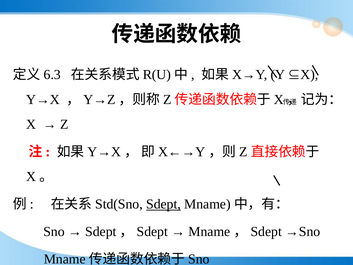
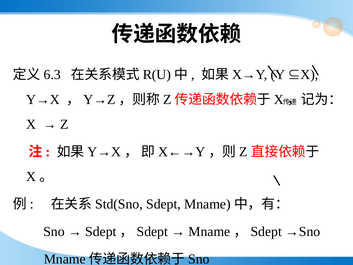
Sdept underline: present -> none (163, 204)
